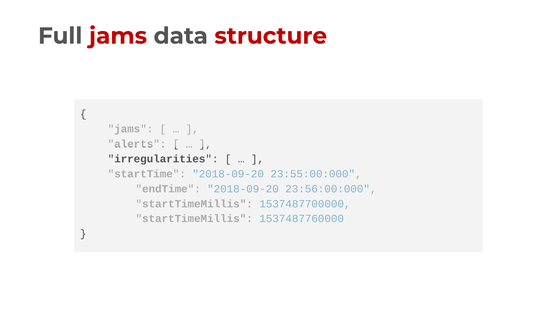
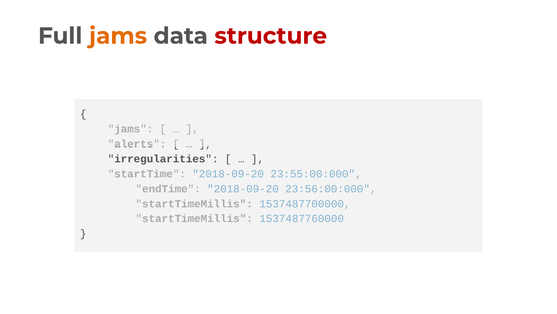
jams colour: red -> orange (118, 36)
